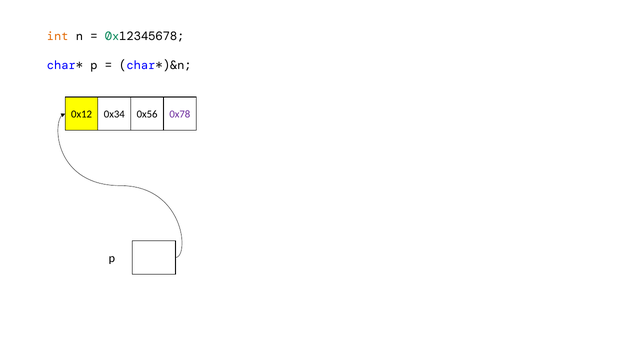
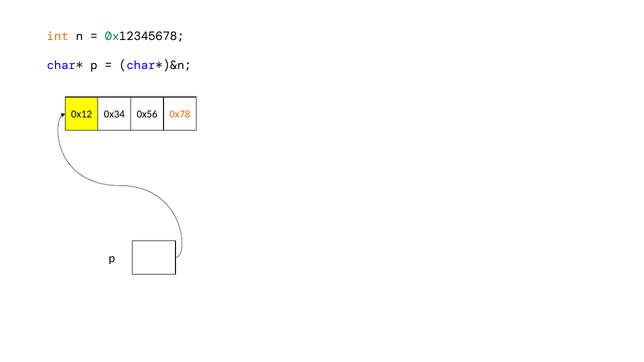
0x78 colour: purple -> orange (180, 114)
